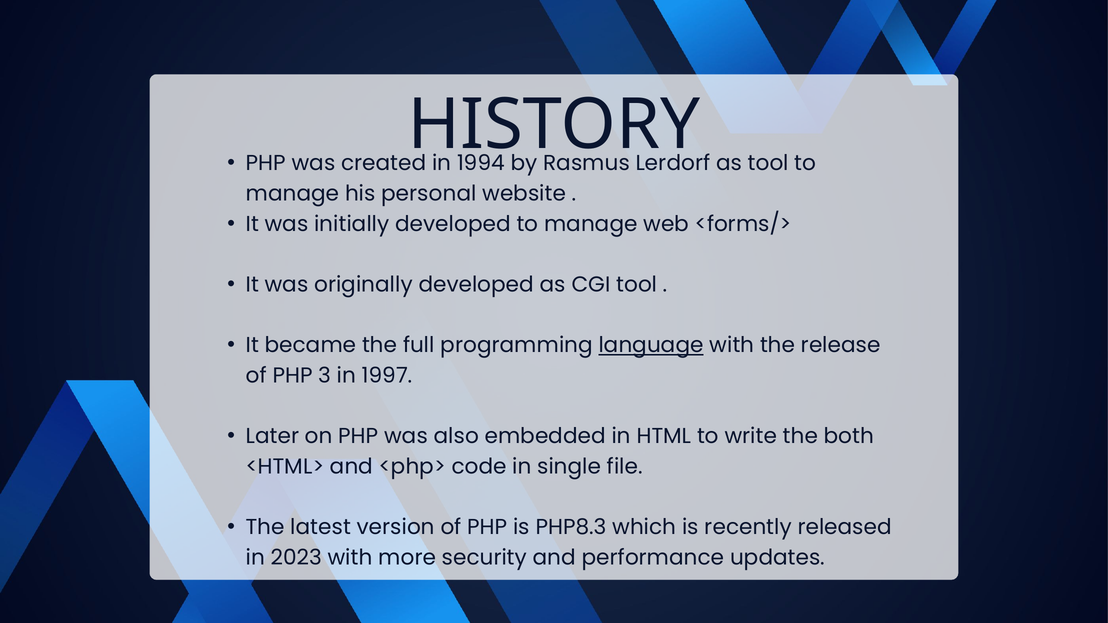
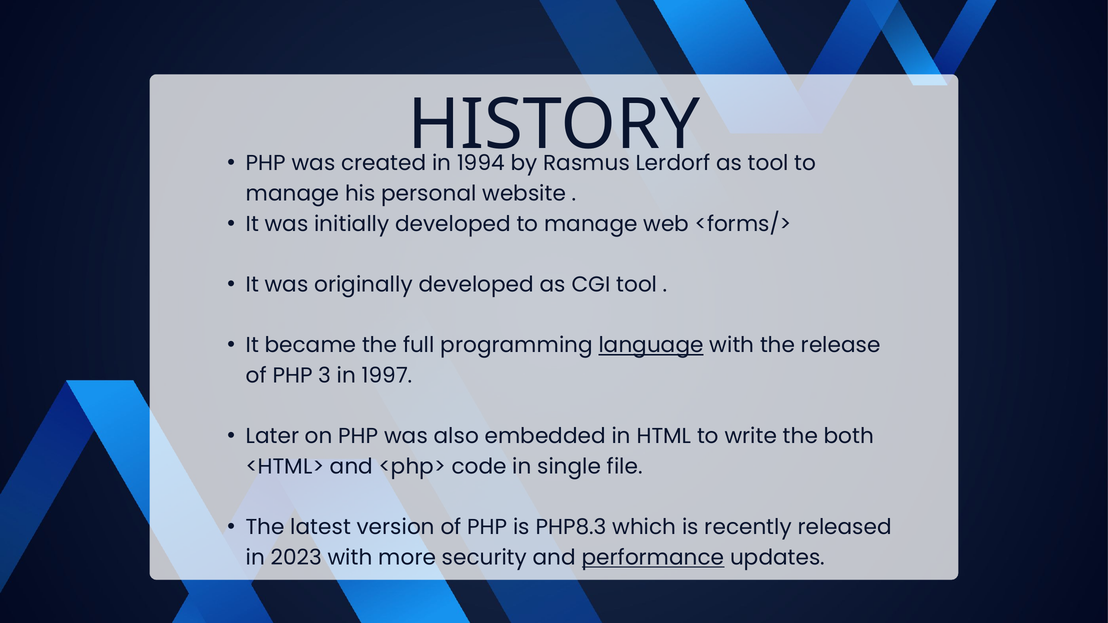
performance underline: none -> present (653, 558)
